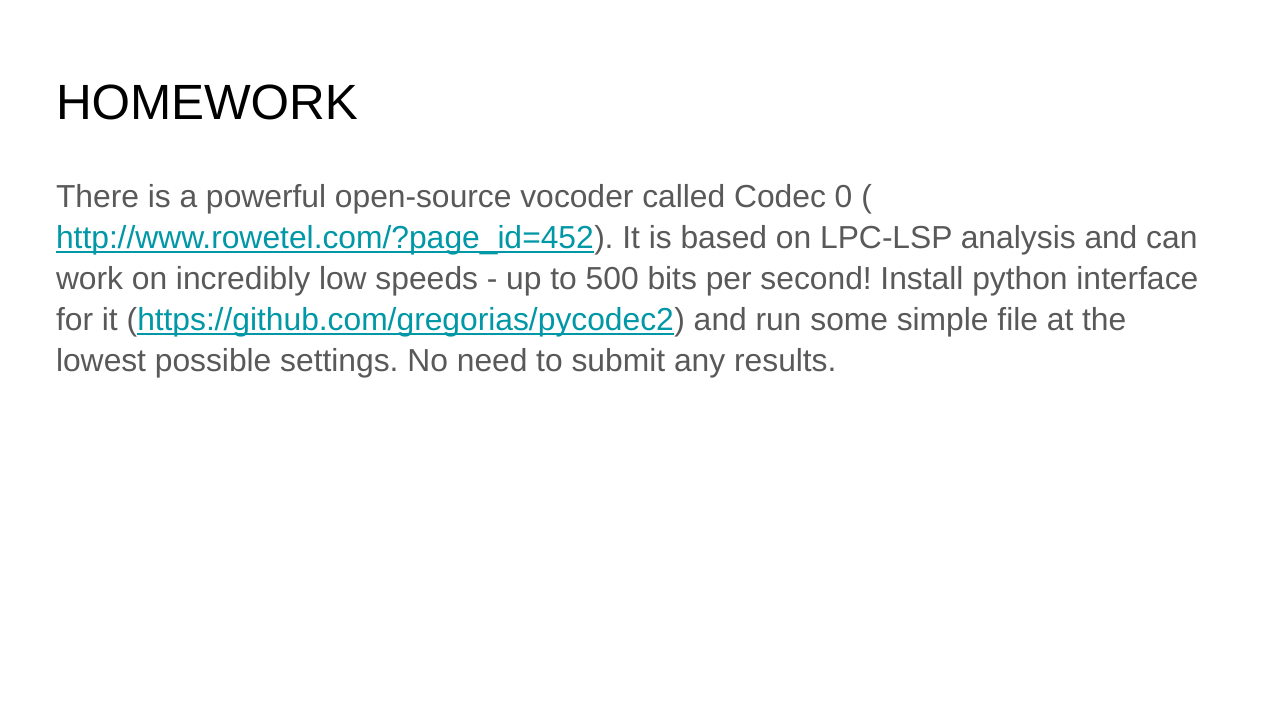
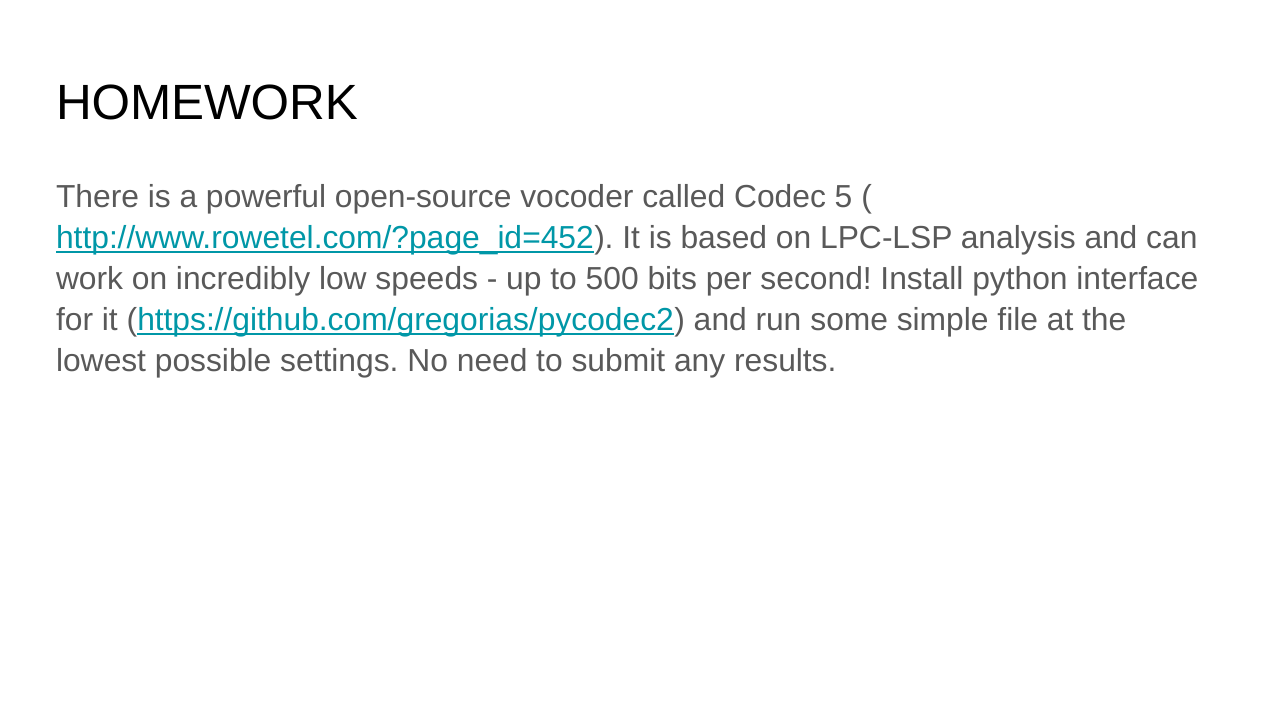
0: 0 -> 5 (844, 197)
